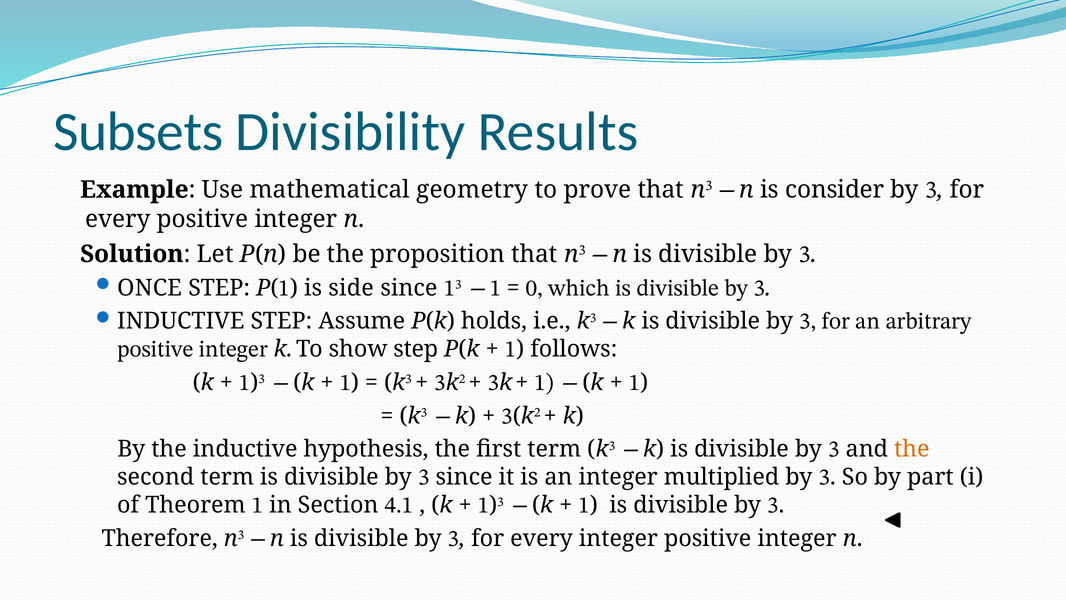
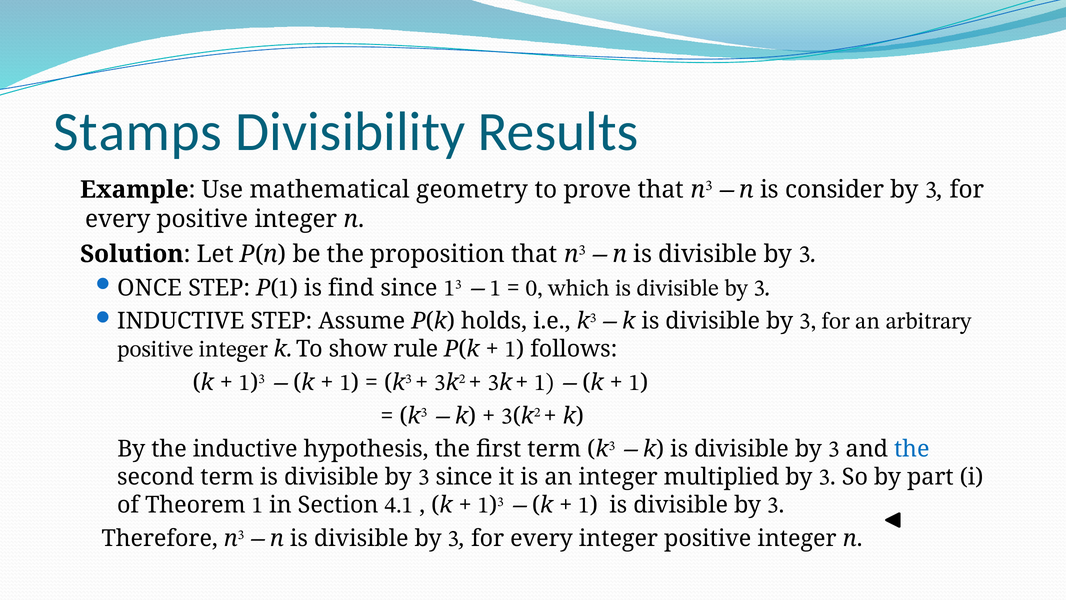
Subsets: Subsets -> Stamps (138, 132)
side: side -> find (351, 288)
show step: step -> rule (416, 349)
the colour: orange -> blue (912, 449)
